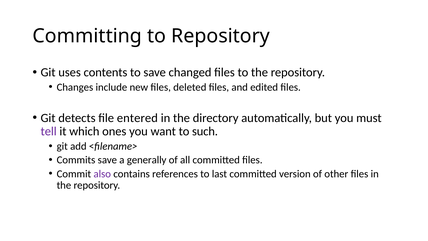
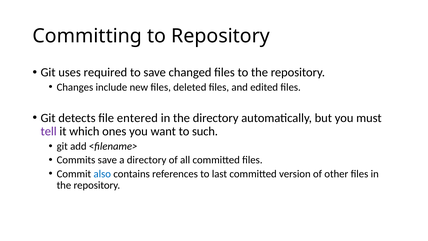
contents: contents -> required (105, 72)
a generally: generally -> directory (147, 160)
also colour: purple -> blue (102, 174)
